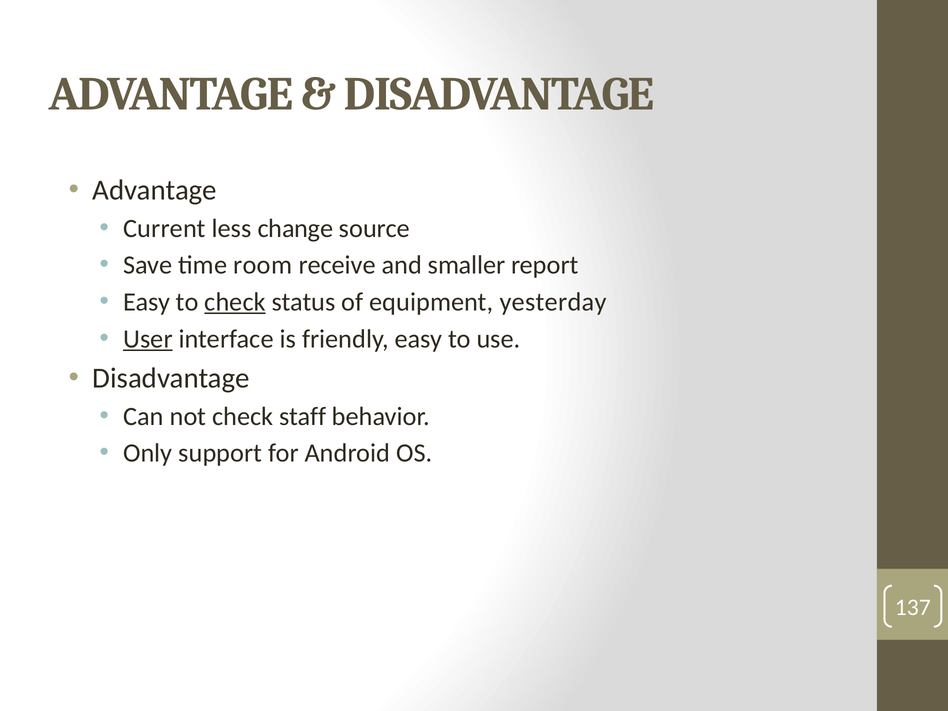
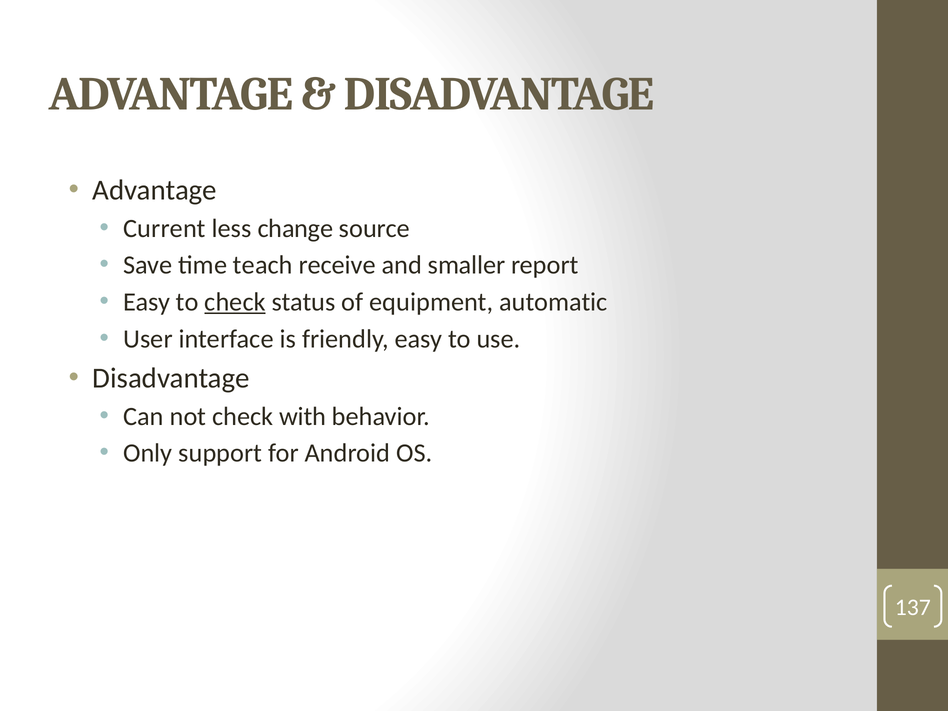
room: room -> teach (263, 265)
yesterday: yesterday -> automatic (553, 302)
User underline: present -> none (148, 339)
staff: staff -> with (303, 416)
